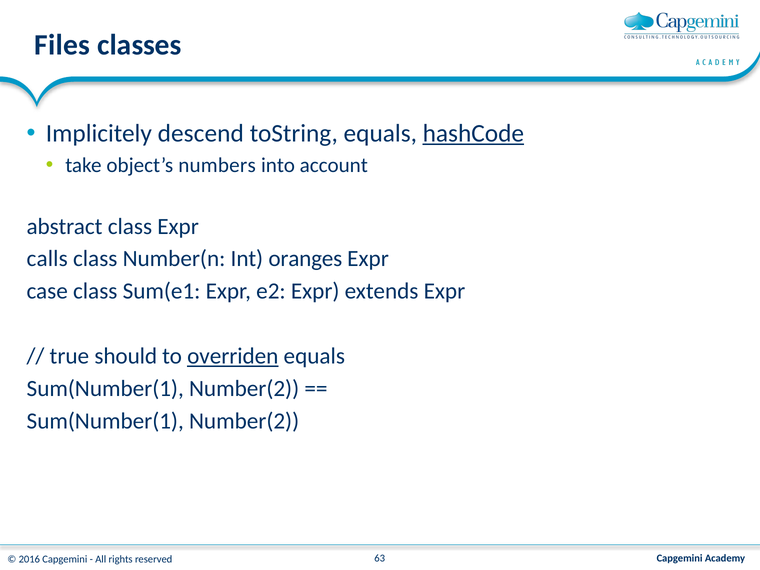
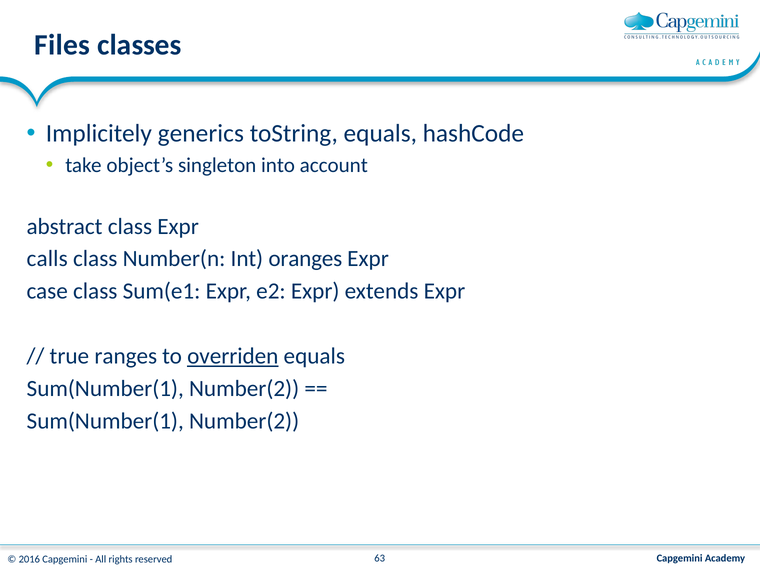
descend: descend -> generics (201, 134)
hashCode underline: present -> none (473, 134)
numbers: numbers -> singleton (217, 165)
should: should -> ranges (126, 356)
